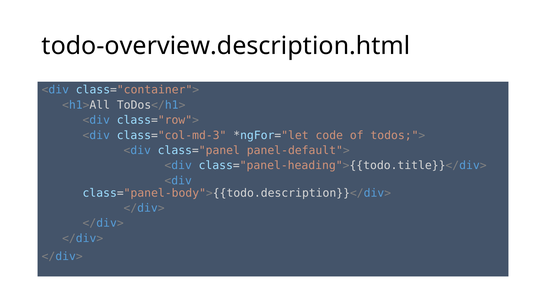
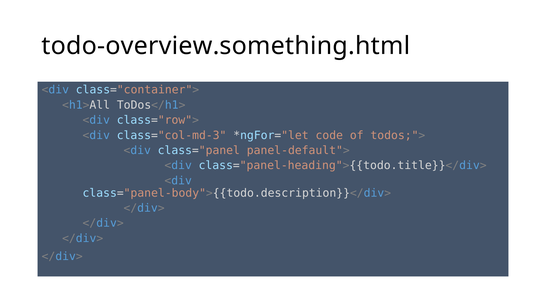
todo-overview.description.html: todo-overview.description.html -> todo-overview.something.html (226, 46)
